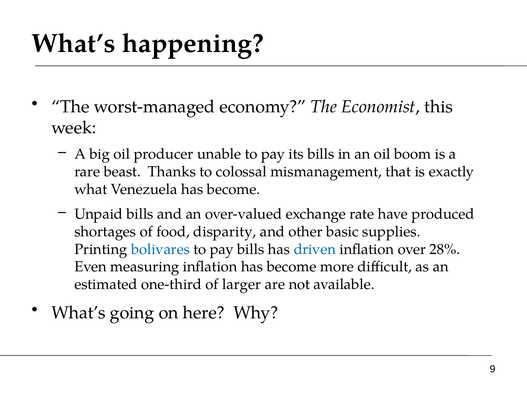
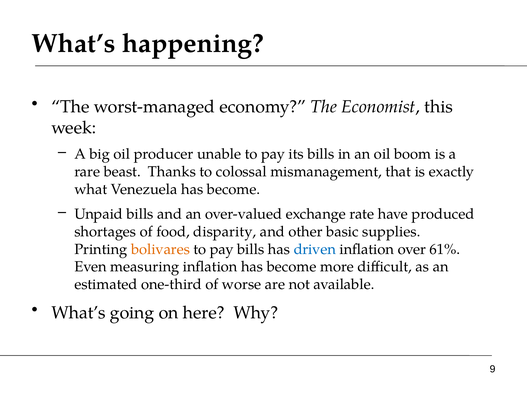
bolivares colour: blue -> orange (161, 249)
28%: 28% -> 61% (445, 249)
larger: larger -> worse (242, 284)
